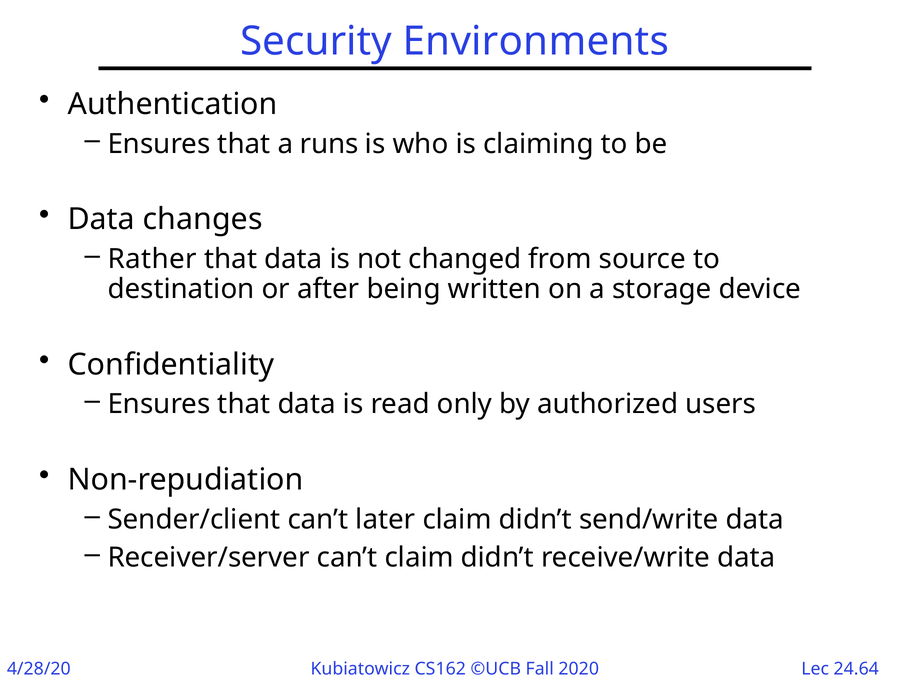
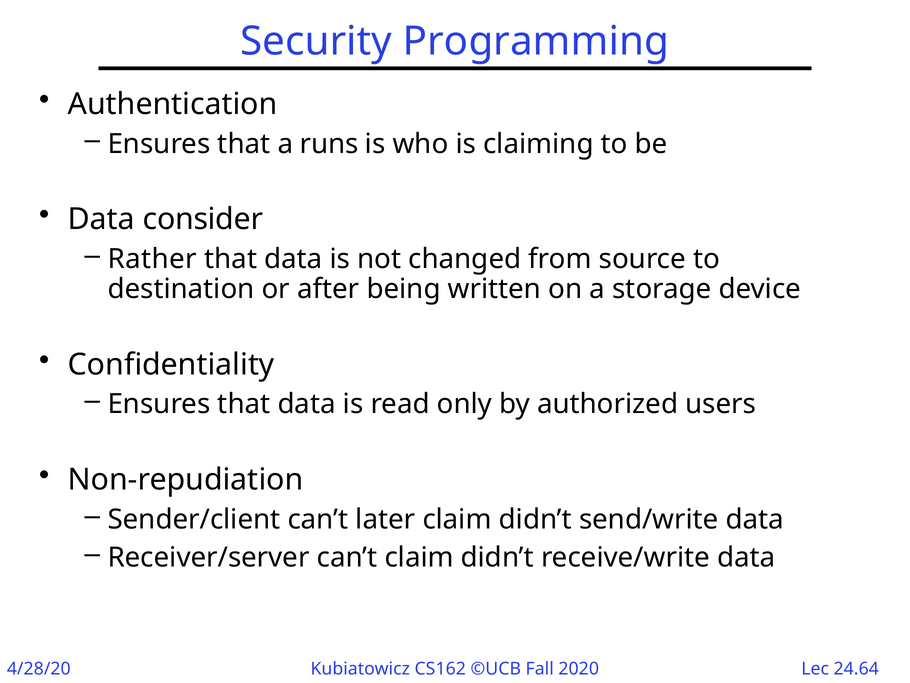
Environments: Environments -> Programming (536, 41)
changes: changes -> consider (203, 219)
